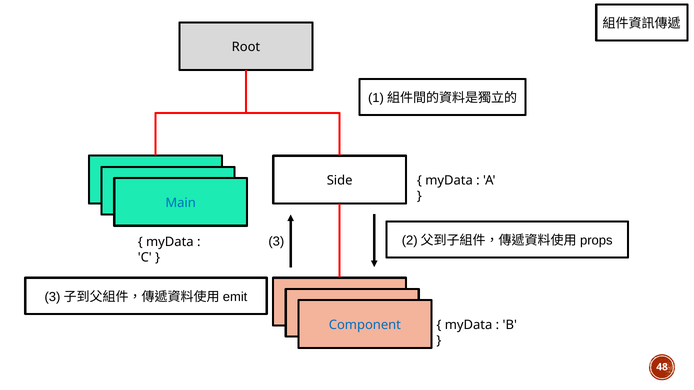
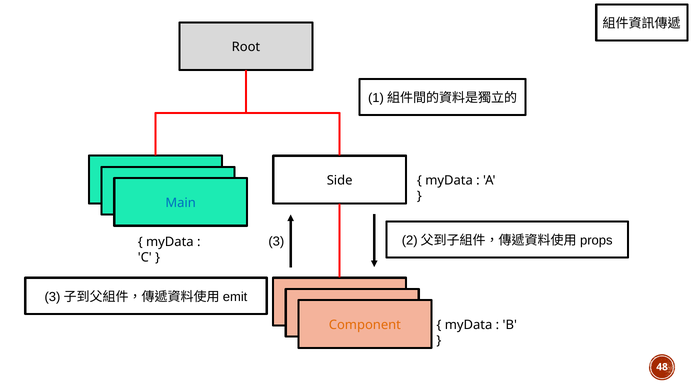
Component colour: blue -> orange (365, 325)
